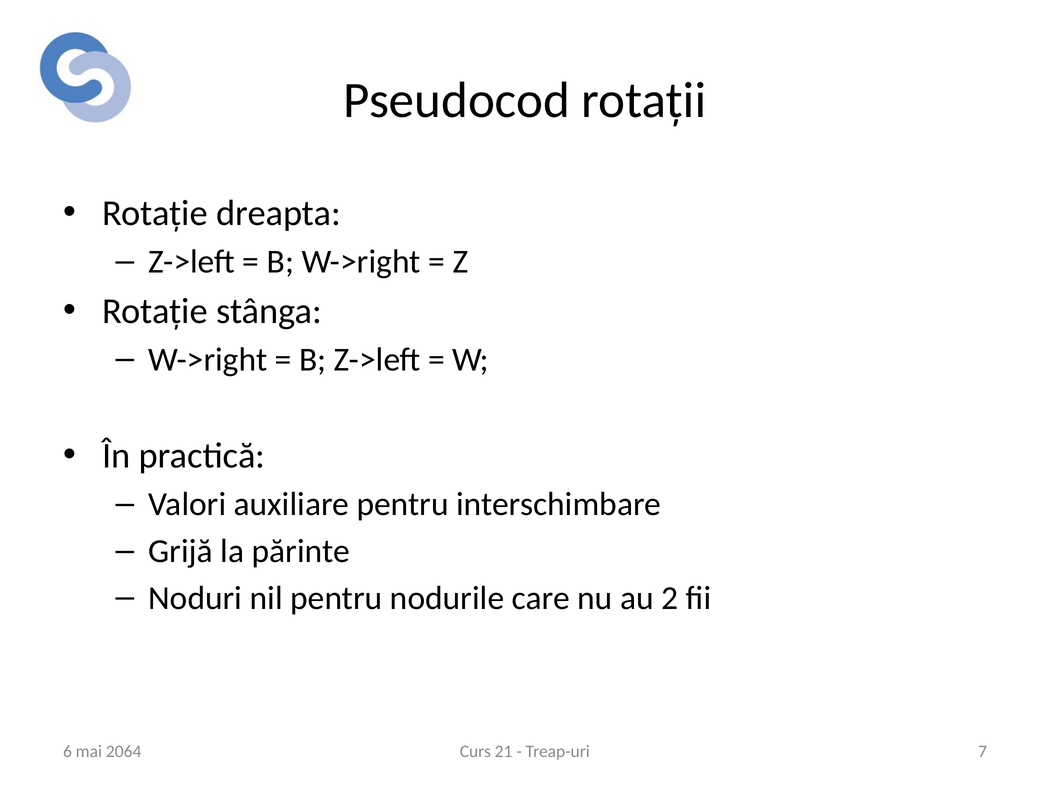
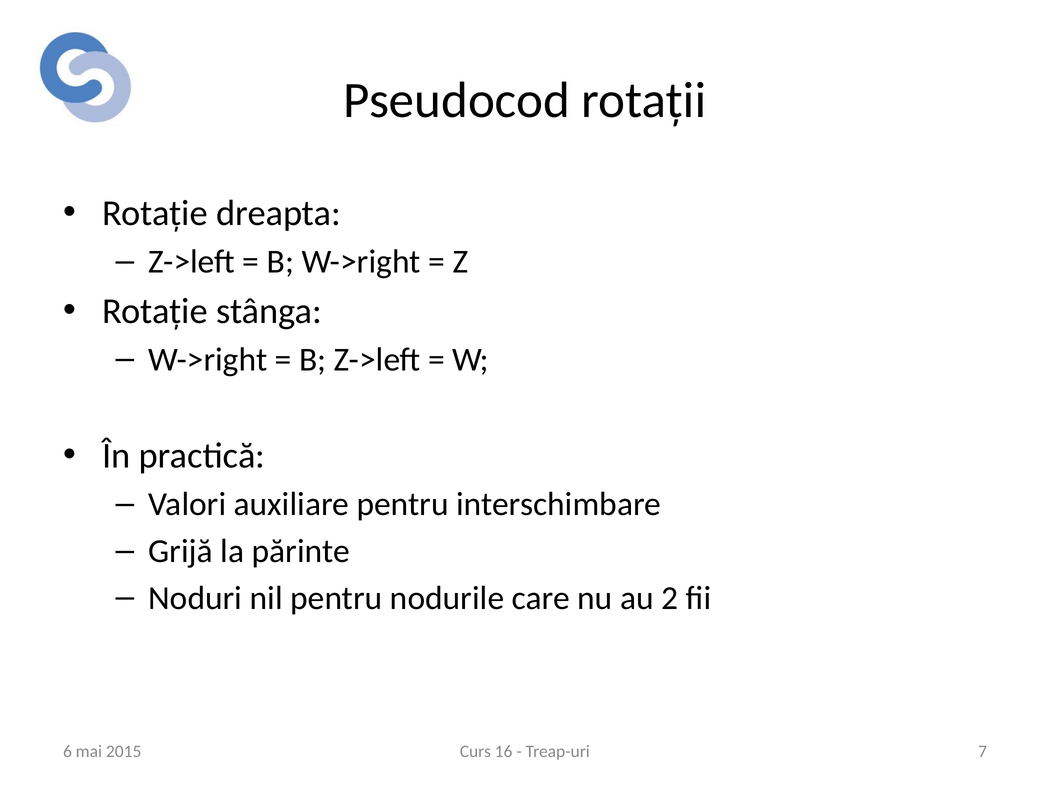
21: 21 -> 16 (504, 752)
2064: 2064 -> 2015 (124, 752)
